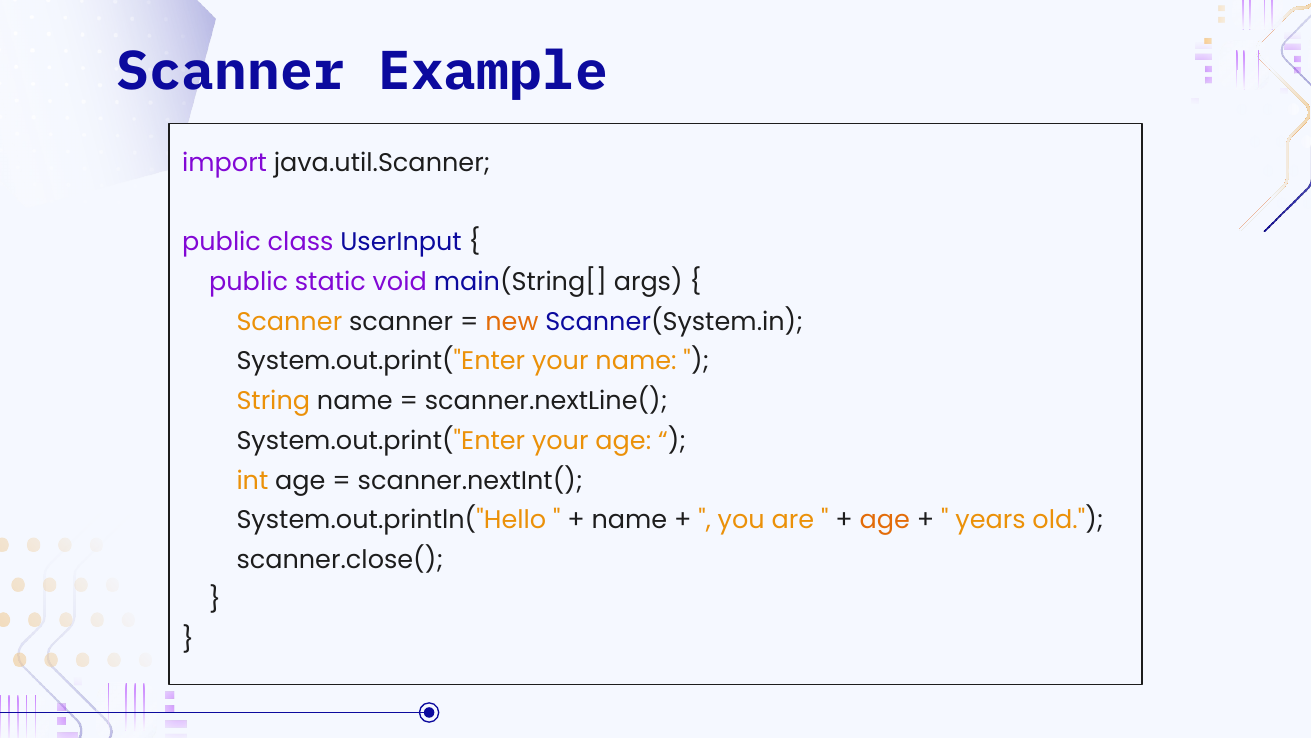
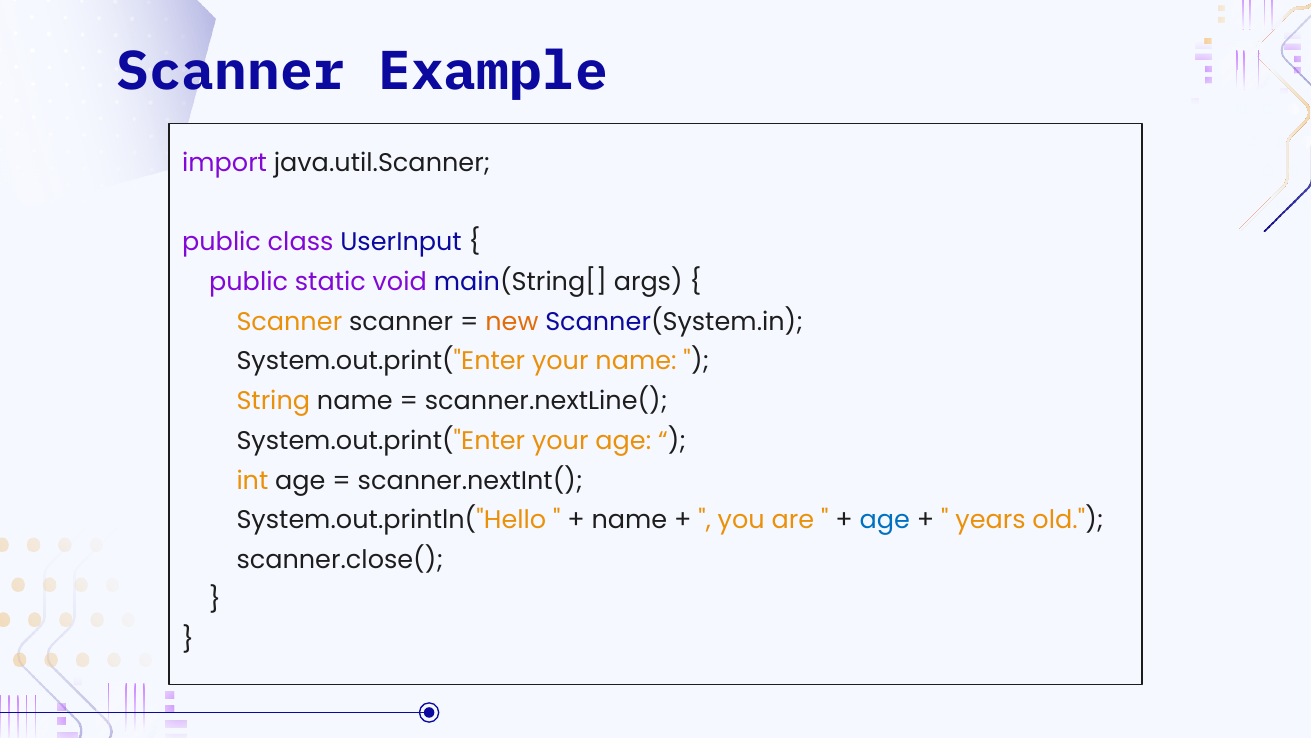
age colour: orange -> blue (885, 520)
